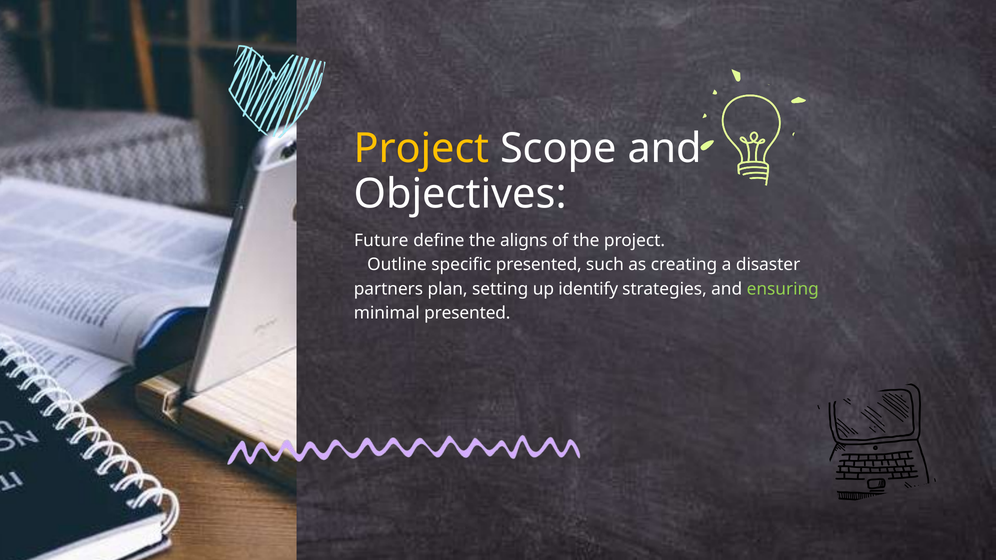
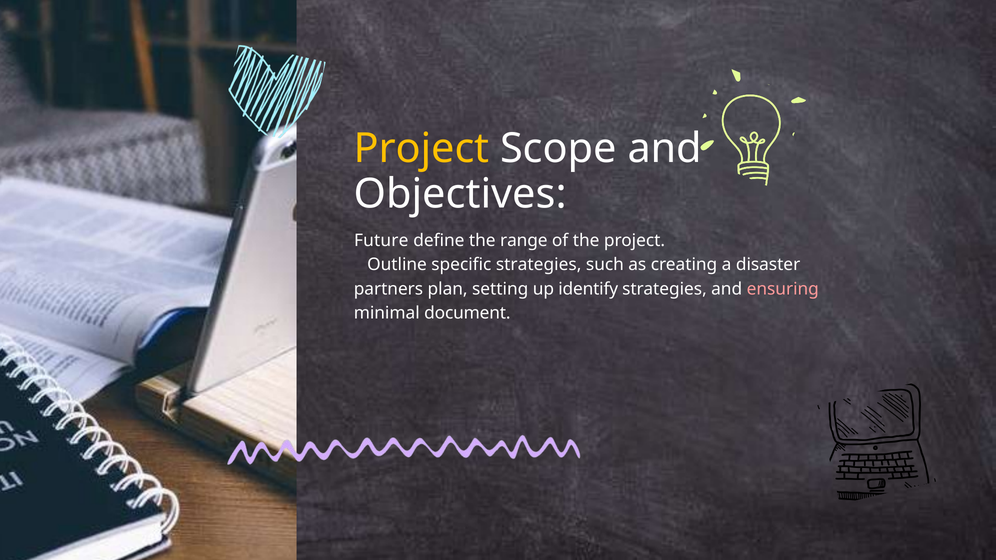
aligns: aligns -> range (524, 241)
specific presented: presented -> strategies (539, 265)
ensuring colour: light green -> pink (783, 289)
minimal presented: presented -> document (467, 313)
